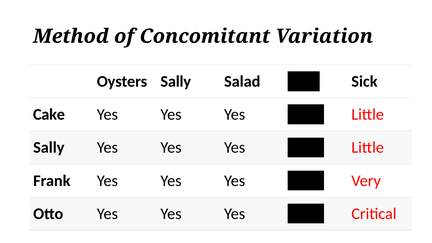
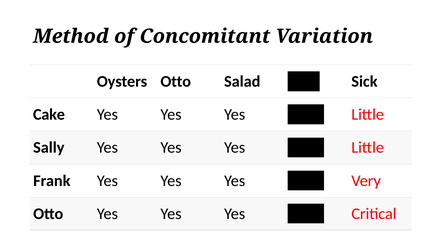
Oysters Sally: Sally -> Otto (176, 82)
